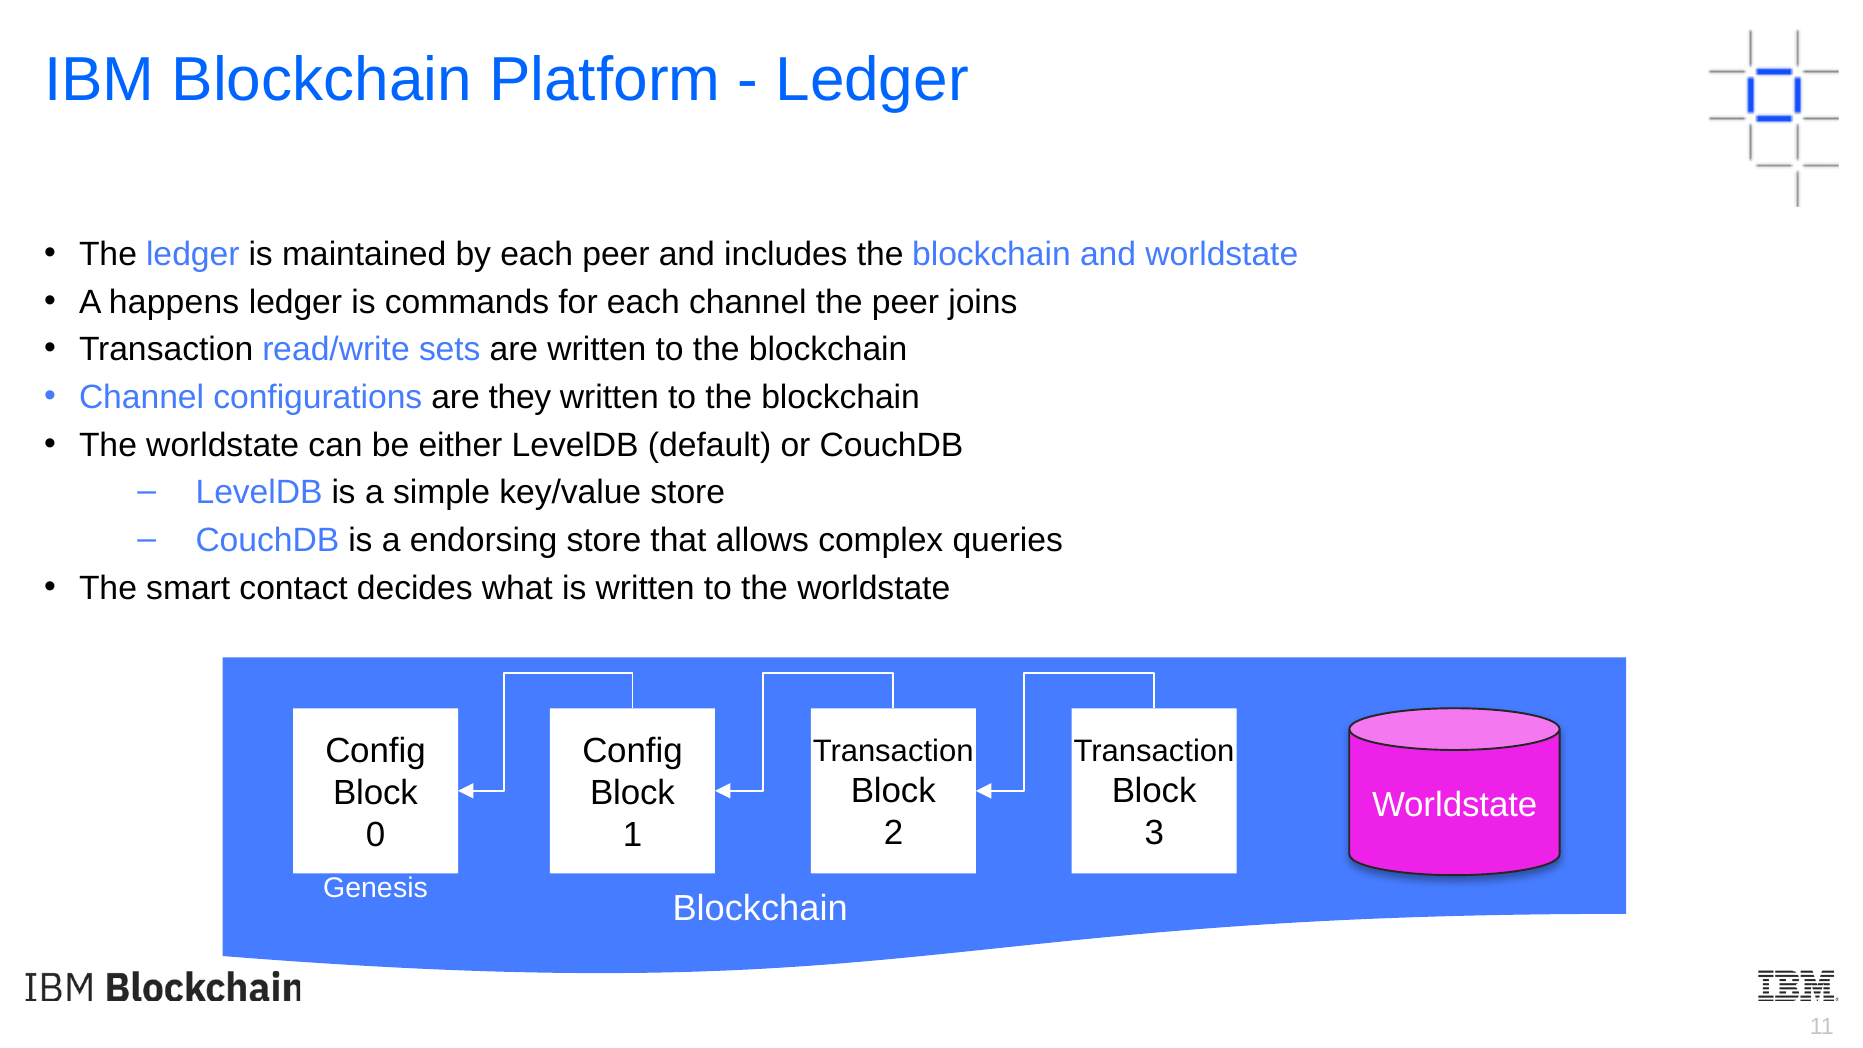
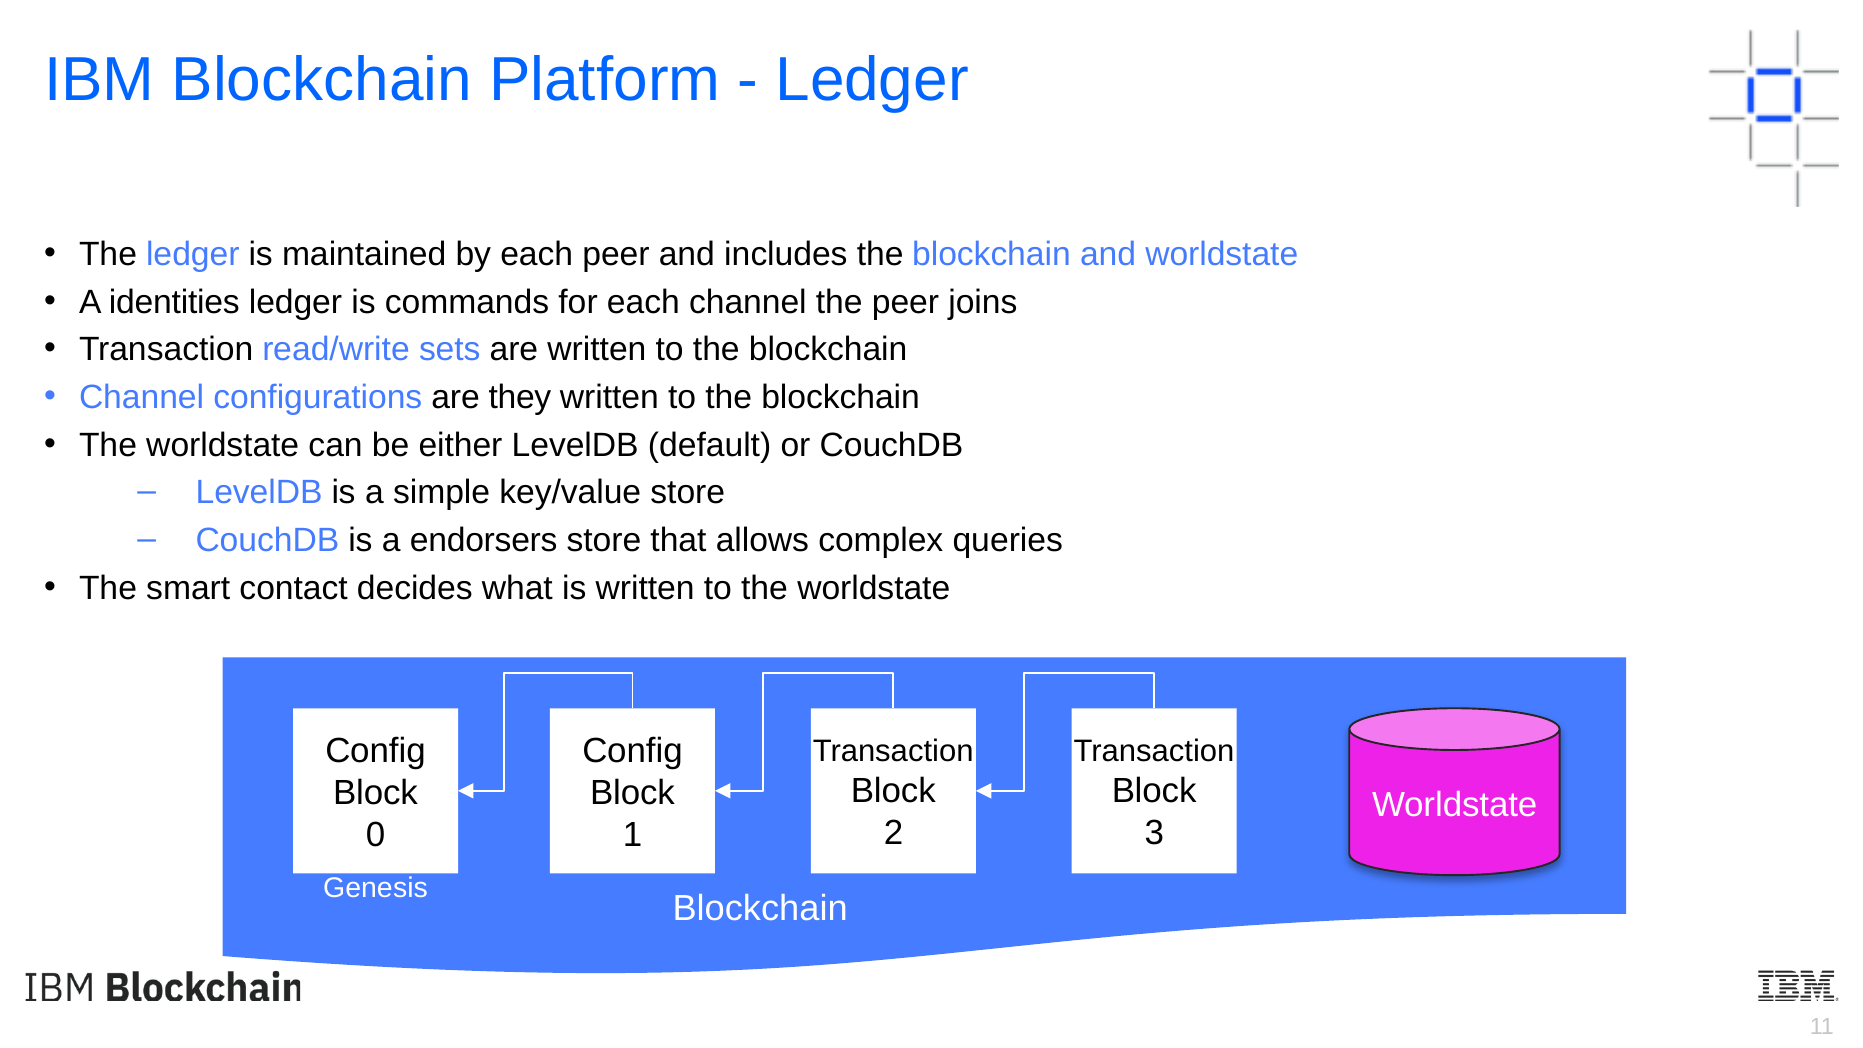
happens: happens -> identities (174, 302)
endorsing: endorsing -> endorsers (484, 540)
